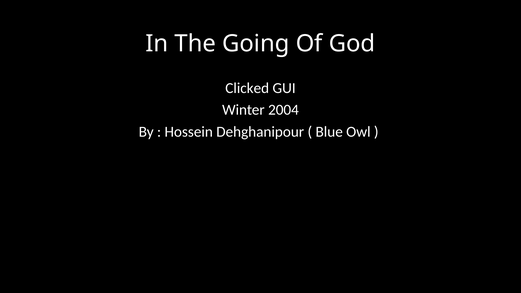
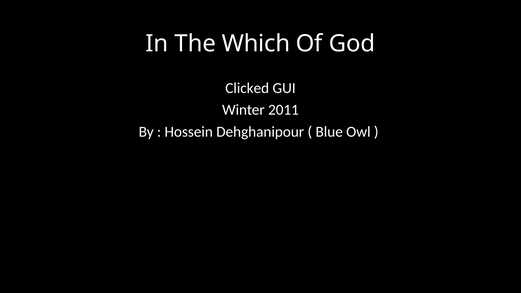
Going: Going -> Which (256, 44)
2004: 2004 -> 2011 (283, 110)
